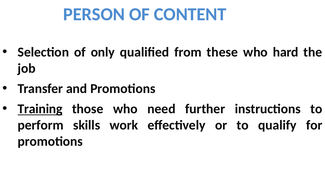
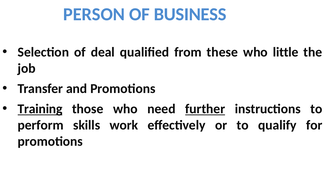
CONTENT: CONTENT -> BUSINESS (190, 14)
only: only -> deal (103, 52)
hard: hard -> little (286, 52)
further underline: none -> present (205, 109)
